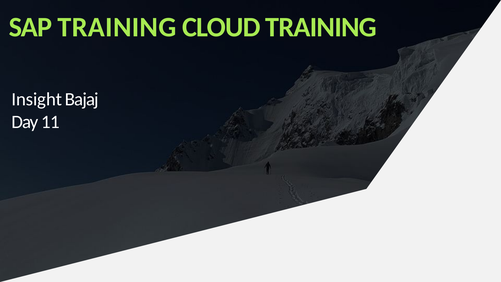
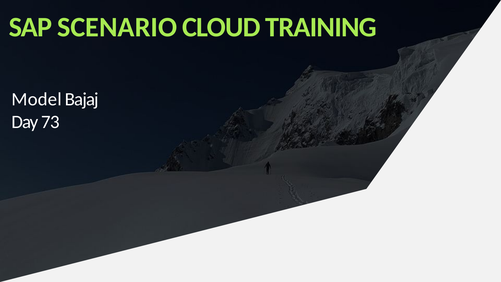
SAP TRAINING: TRAINING -> SCENARIO (117, 27)
Insight: Insight -> Model (37, 99)
11: 11 -> 73 (50, 122)
